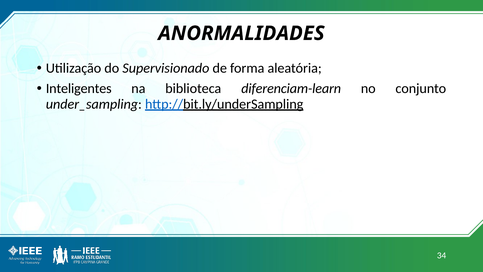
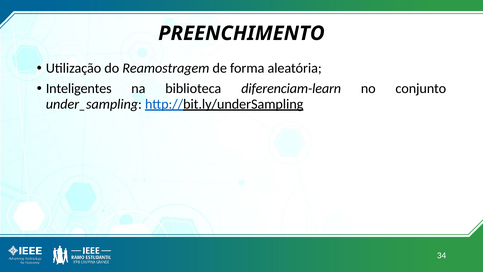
ANORMALIDADES: ANORMALIDADES -> PREENCHIMENTO (241, 33)
Supervisionado: Supervisionado -> Reamostragem (166, 68)
